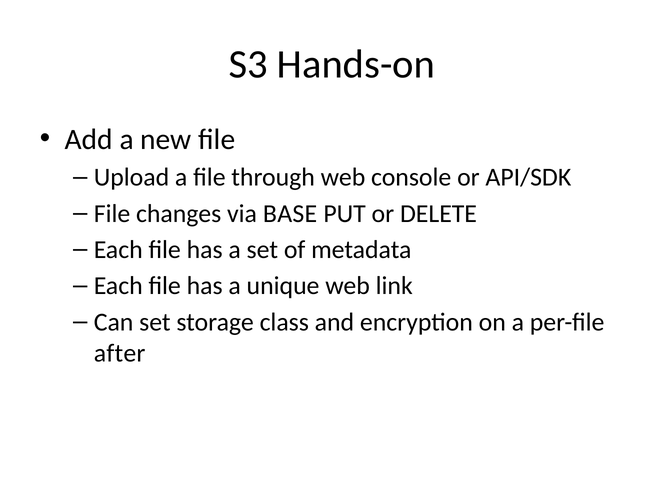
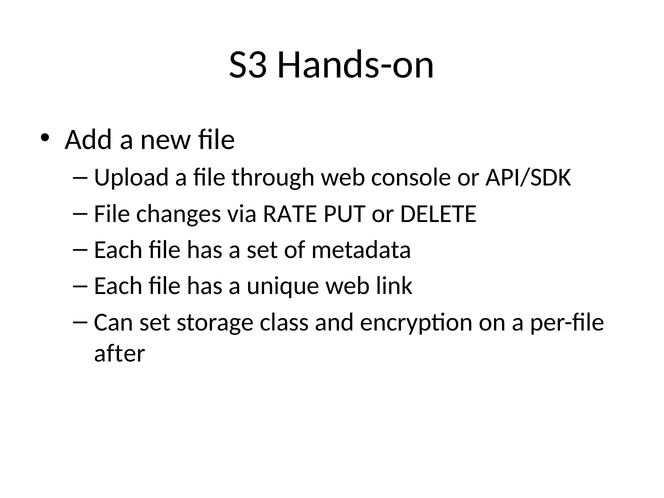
BASE: BASE -> RATE (290, 214)
